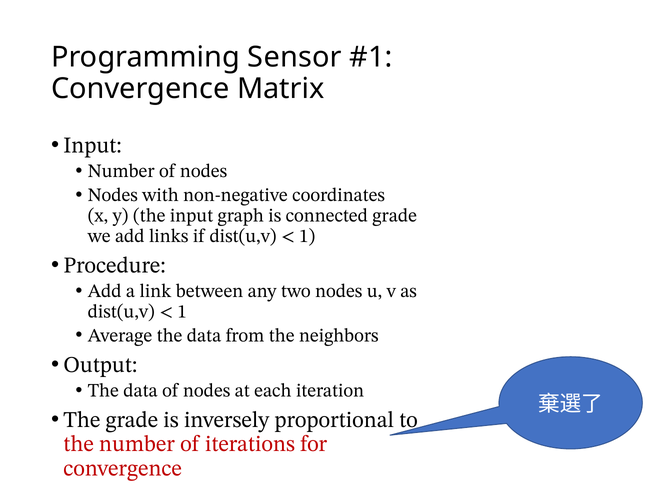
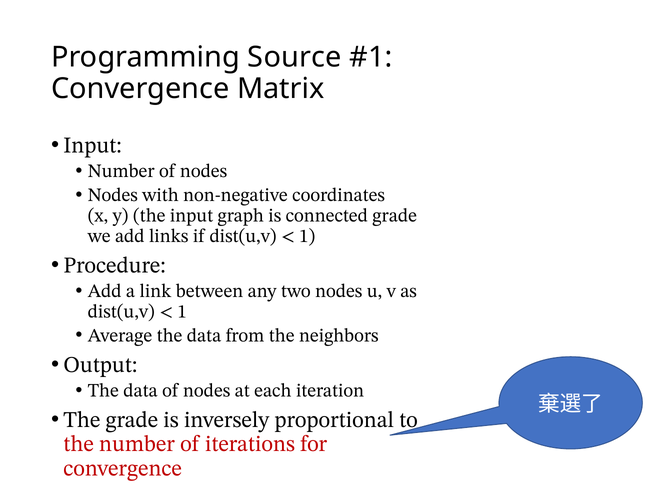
Sensor: Sensor -> Source (295, 57)
